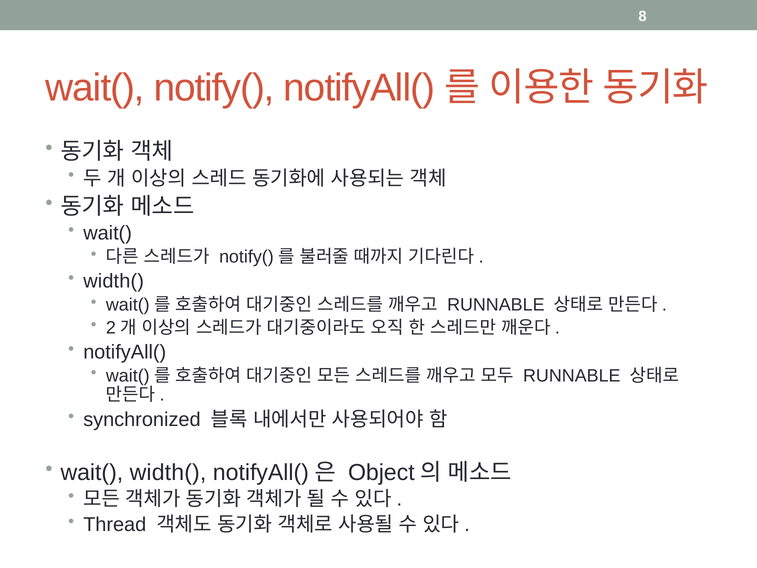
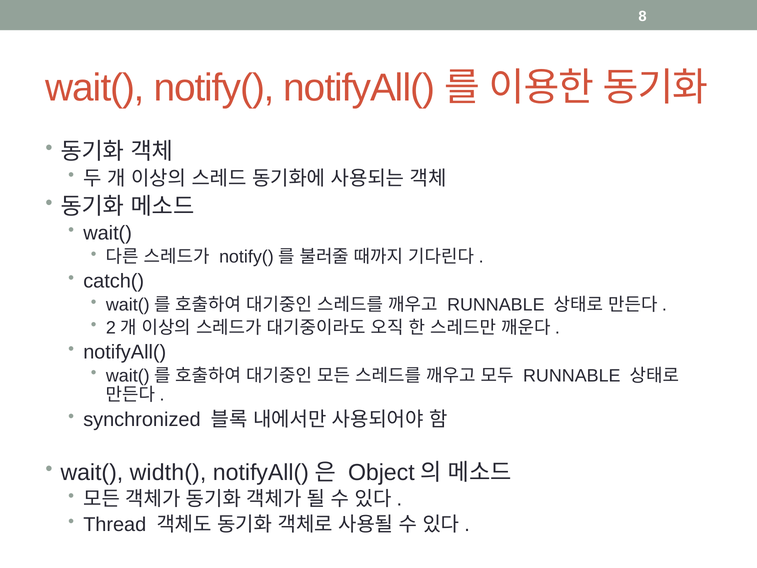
width(: width( -> catch( (114, 281)
